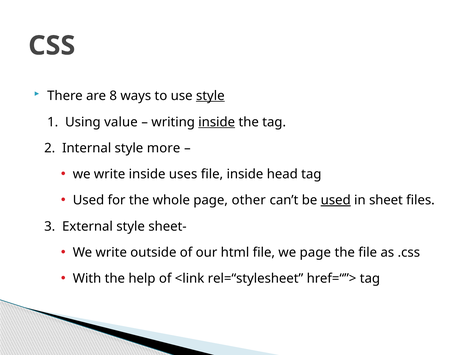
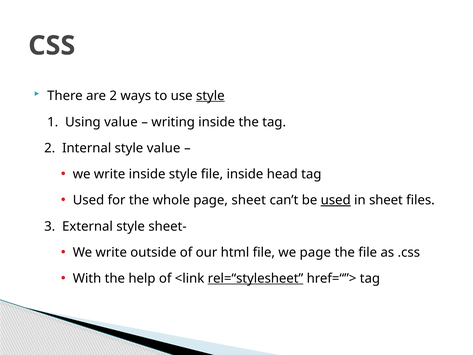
are 8: 8 -> 2 (113, 96)
inside underline: present -> none (217, 122)
style more: more -> value (164, 148)
inside uses: uses -> style (183, 174)
page other: other -> sheet (249, 200)
rel=“stylesheet underline: none -> present (255, 278)
